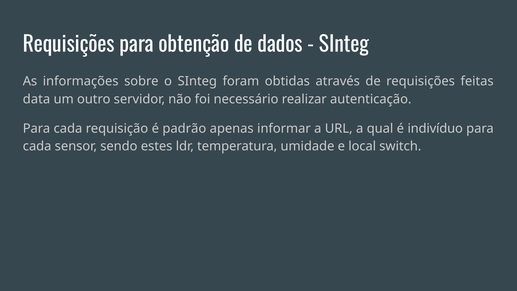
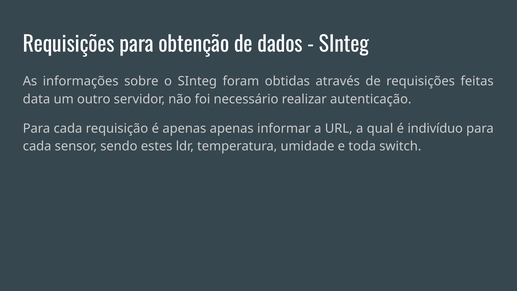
é padrão: padrão -> apenas (184, 128)
local: local -> toda (362, 146)
